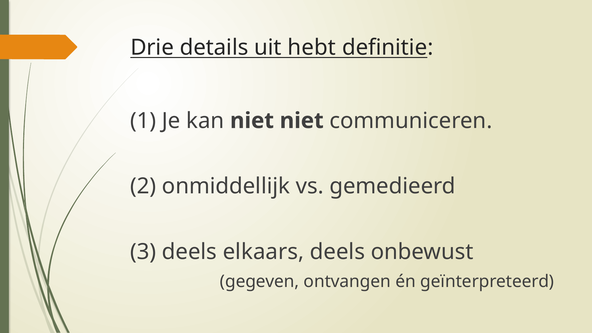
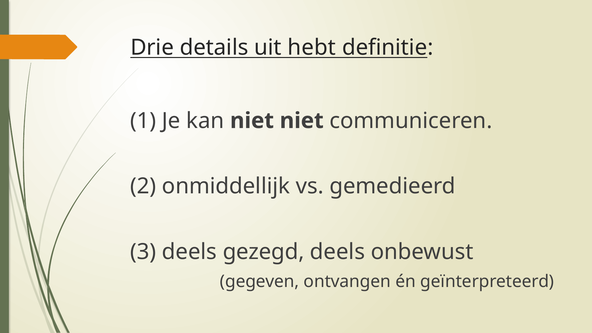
elkaars: elkaars -> gezegd (264, 252)
